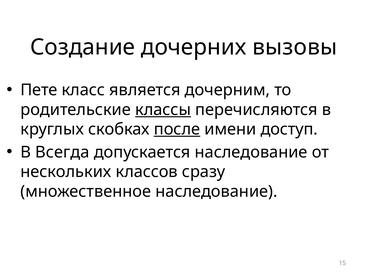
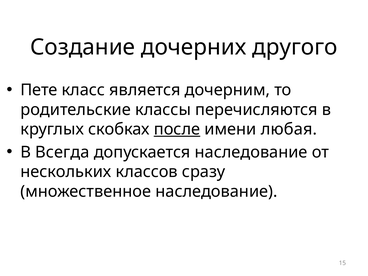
вызовы: вызовы -> другого (295, 47)
классы underline: present -> none (163, 110)
доступ: доступ -> любая (289, 129)
